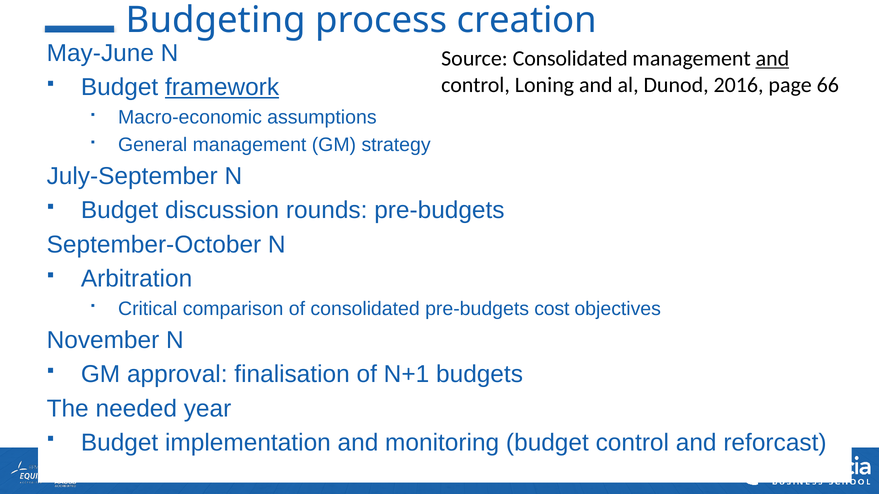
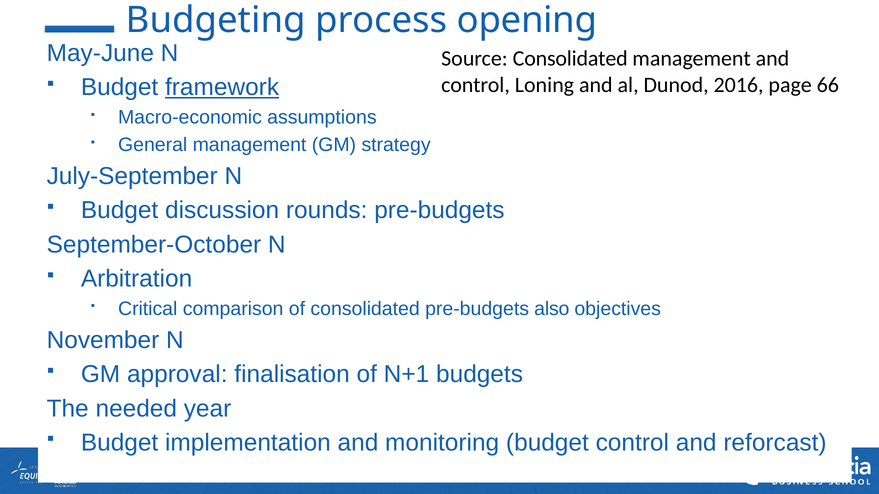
creation: creation -> opening (527, 20)
and underline: present -> none (772, 59)
cost: cost -> also (552, 309)
